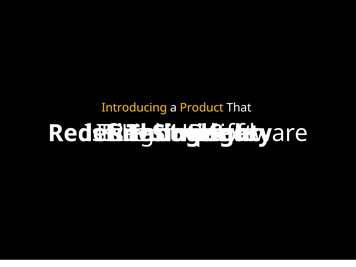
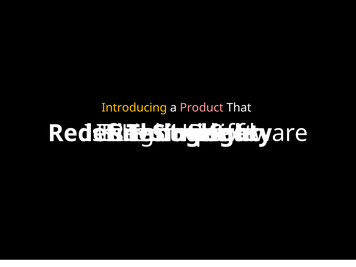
Product colour: yellow -> pink (202, 108)
